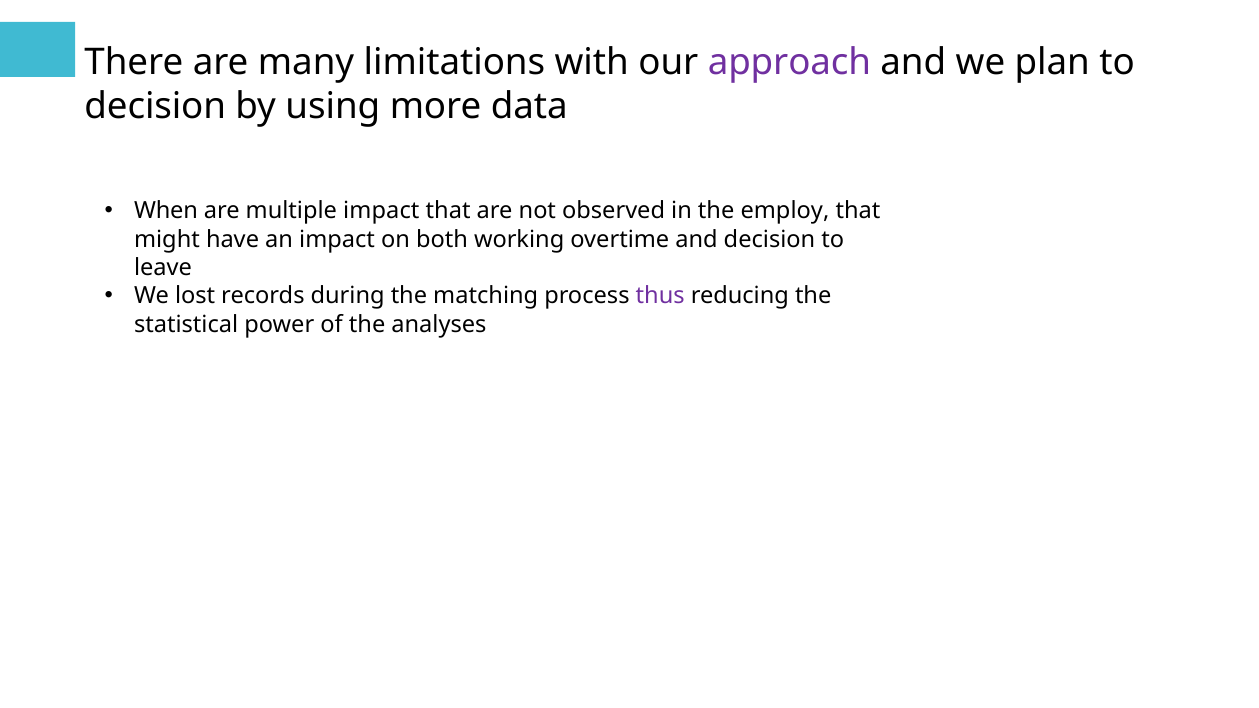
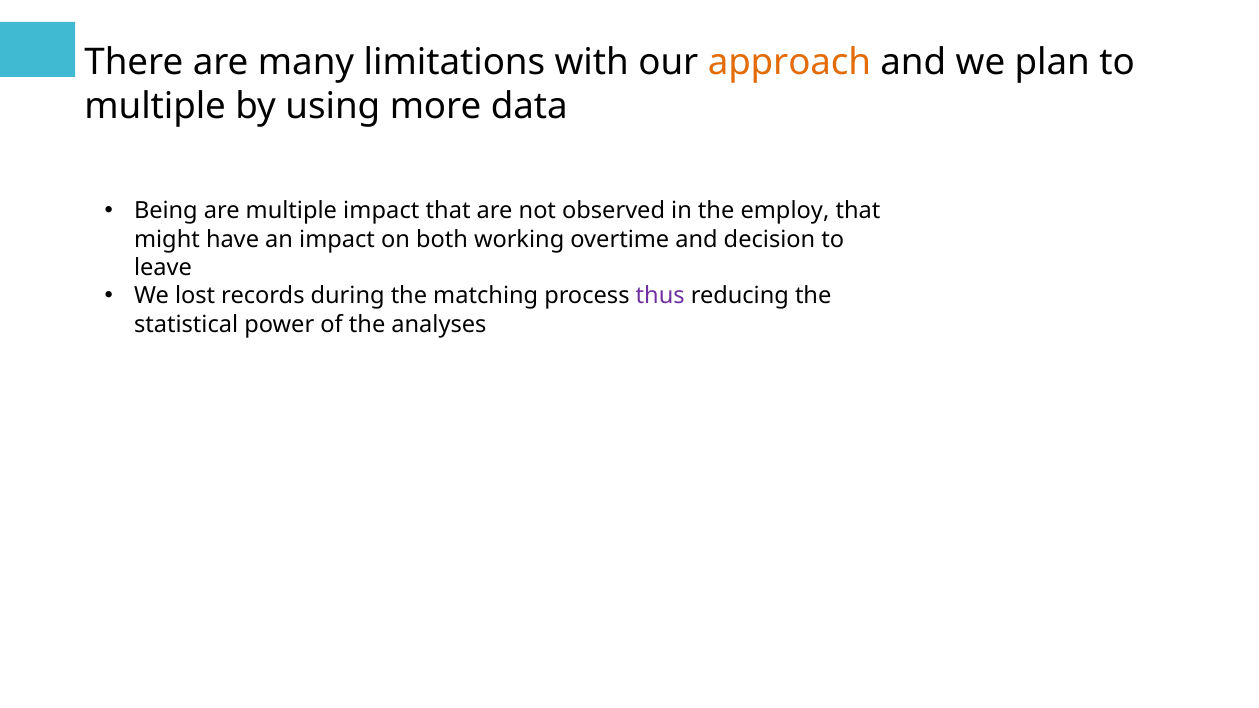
approach colour: purple -> orange (789, 63)
decision: decision -> multiple (155, 107)
When: When -> Being (166, 211)
